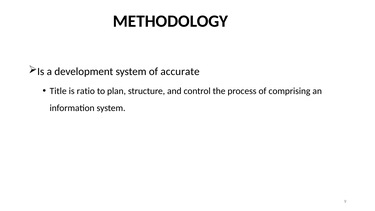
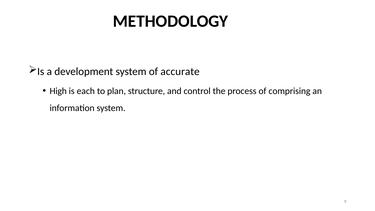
Title: Title -> High (58, 91)
ratio: ratio -> each (86, 91)
